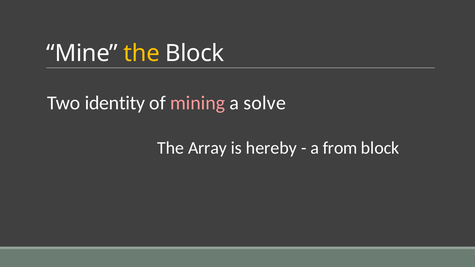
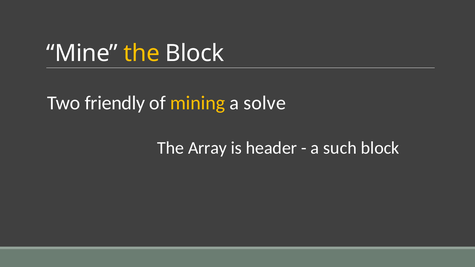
identity: identity -> friendly (115, 103)
mining colour: pink -> yellow (198, 103)
hereby: hereby -> header (271, 148)
from: from -> such (340, 148)
